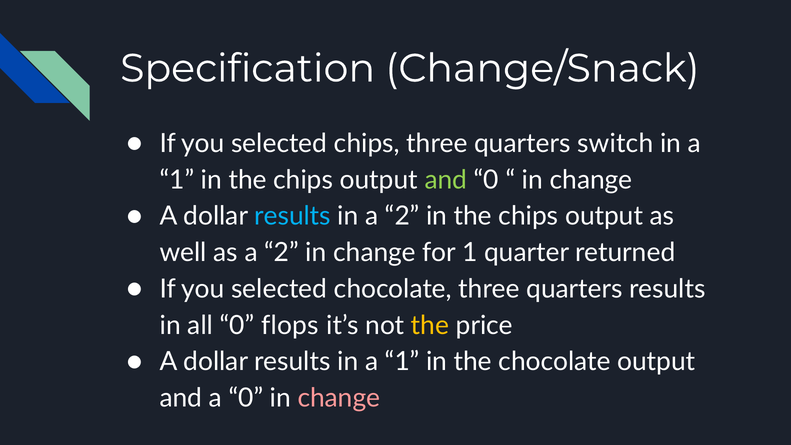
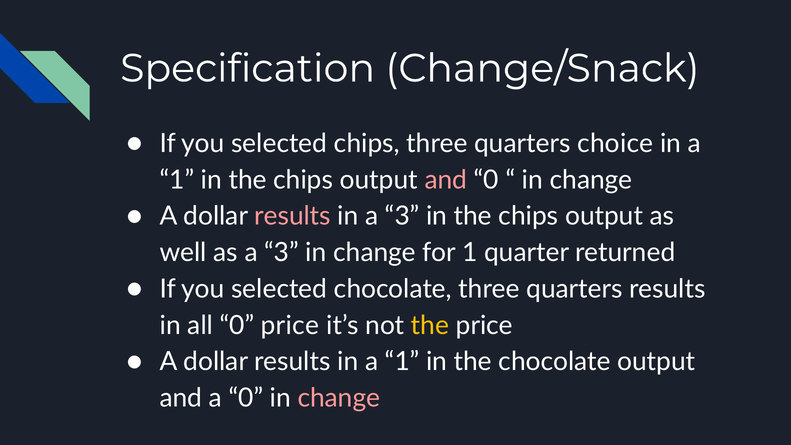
switch: switch -> choice (615, 143)
and colour: light green -> pink (446, 180)
results colour: light blue -> pink (292, 216)
in a 2: 2 -> 3 (402, 216)
as a 2: 2 -> 3 (282, 253)
0 flops: flops -> price (290, 325)
